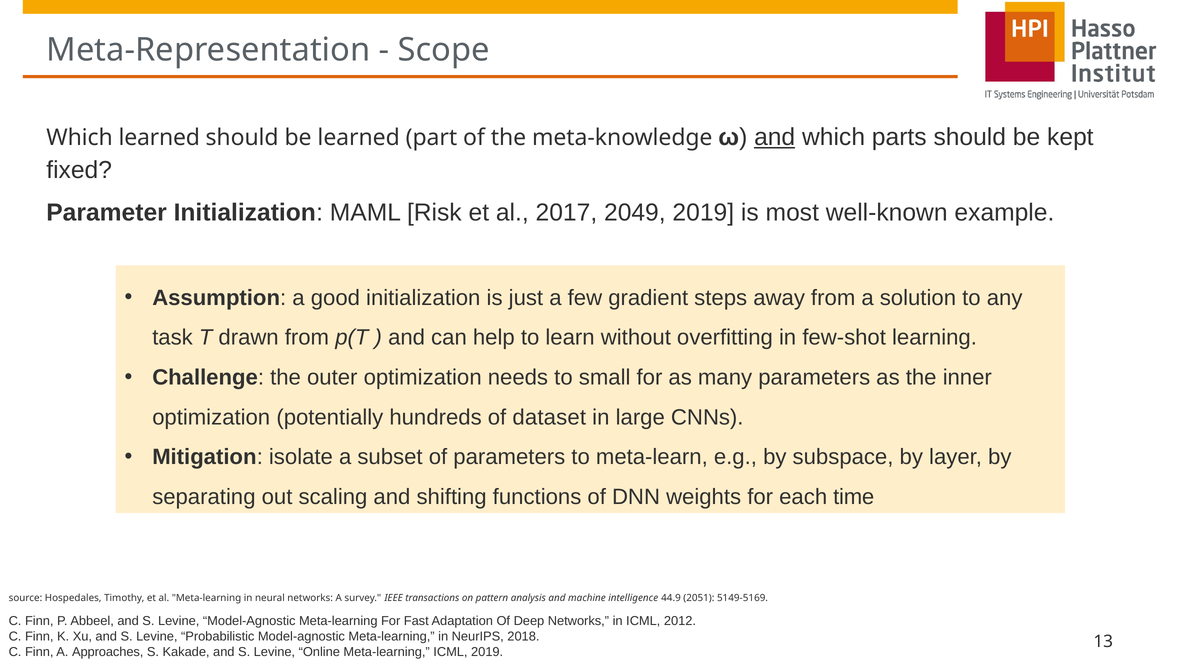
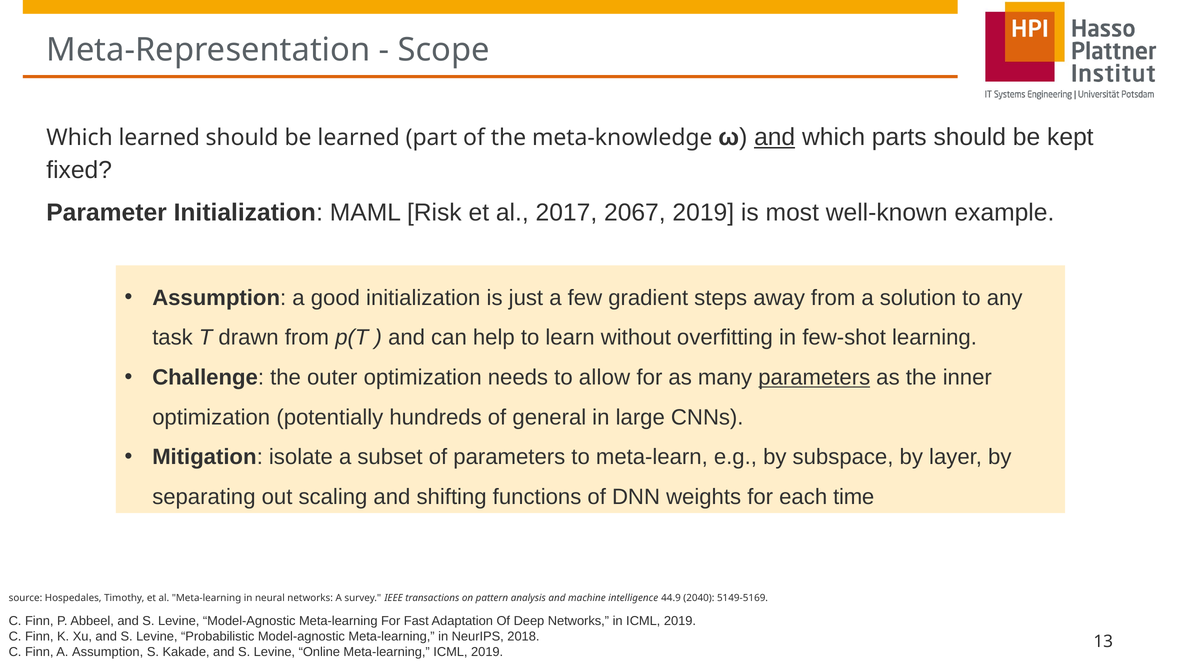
2049: 2049 -> 2067 (635, 213)
small: small -> allow (605, 378)
parameters underline: none -> present (814, 378)
dataset: dataset -> general (549, 418)
2051: 2051 -> 2040 (699, 598)
in ICML 2012: 2012 -> 2019 (680, 621)
A Approaches: Approaches -> Assumption (108, 652)
